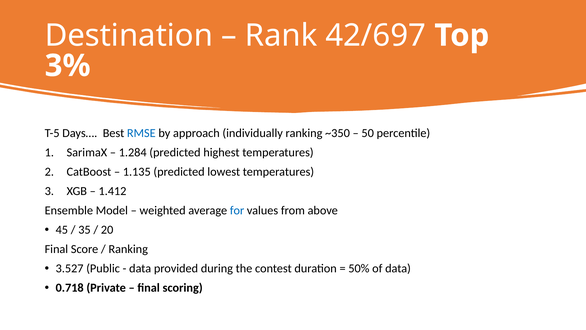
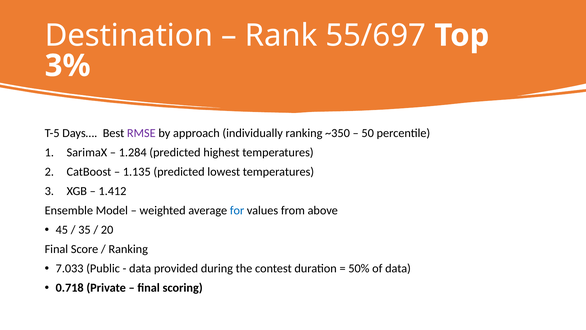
42/697: 42/697 -> 55/697 (376, 35)
RMSE colour: blue -> purple (141, 133)
3.527: 3.527 -> 7.033 (70, 268)
